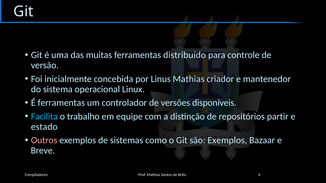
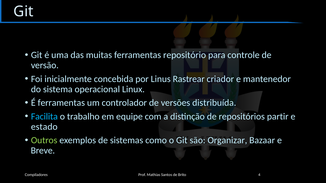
distribuído: distribuído -> repositório (185, 55)
Linus Mathias: Mathias -> Rastrear (189, 79)
disponíveis: disponíveis -> distribuída (214, 103)
Outros colour: pink -> light green (44, 141)
são Exemplos: Exemplos -> Organizar (227, 141)
